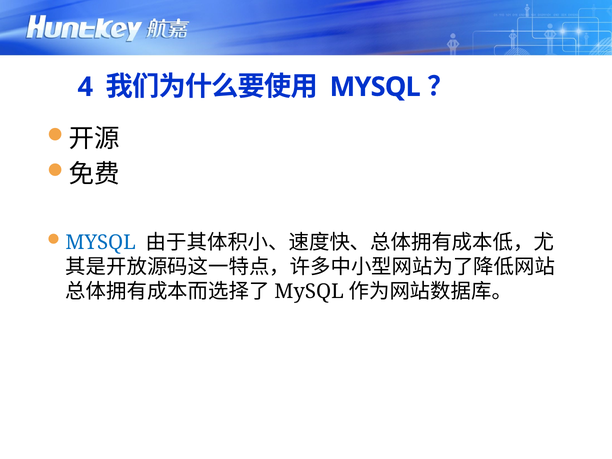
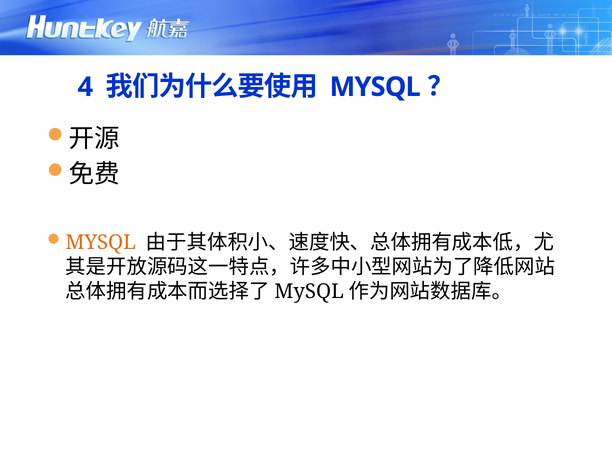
MYSQL colour: blue -> orange (101, 242)
